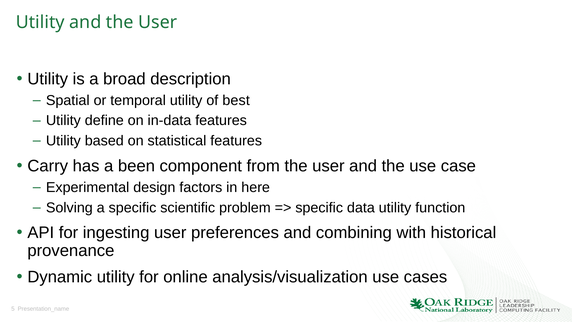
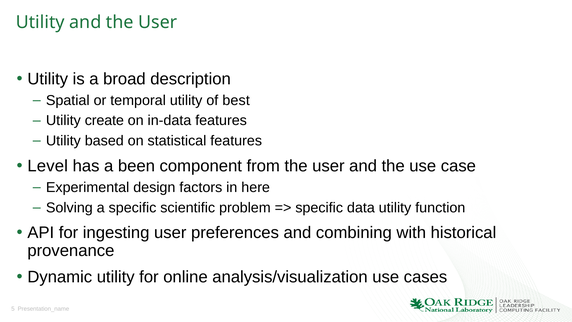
define: define -> create (104, 120)
Carry: Carry -> Level (48, 166)
